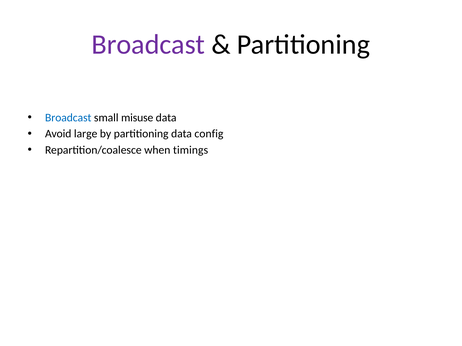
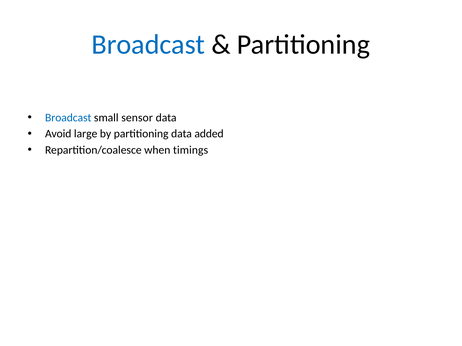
Broadcast colour: purple -> blue (148, 45)
misuse: misuse -> sensor (137, 118)
config: config -> added (209, 134)
